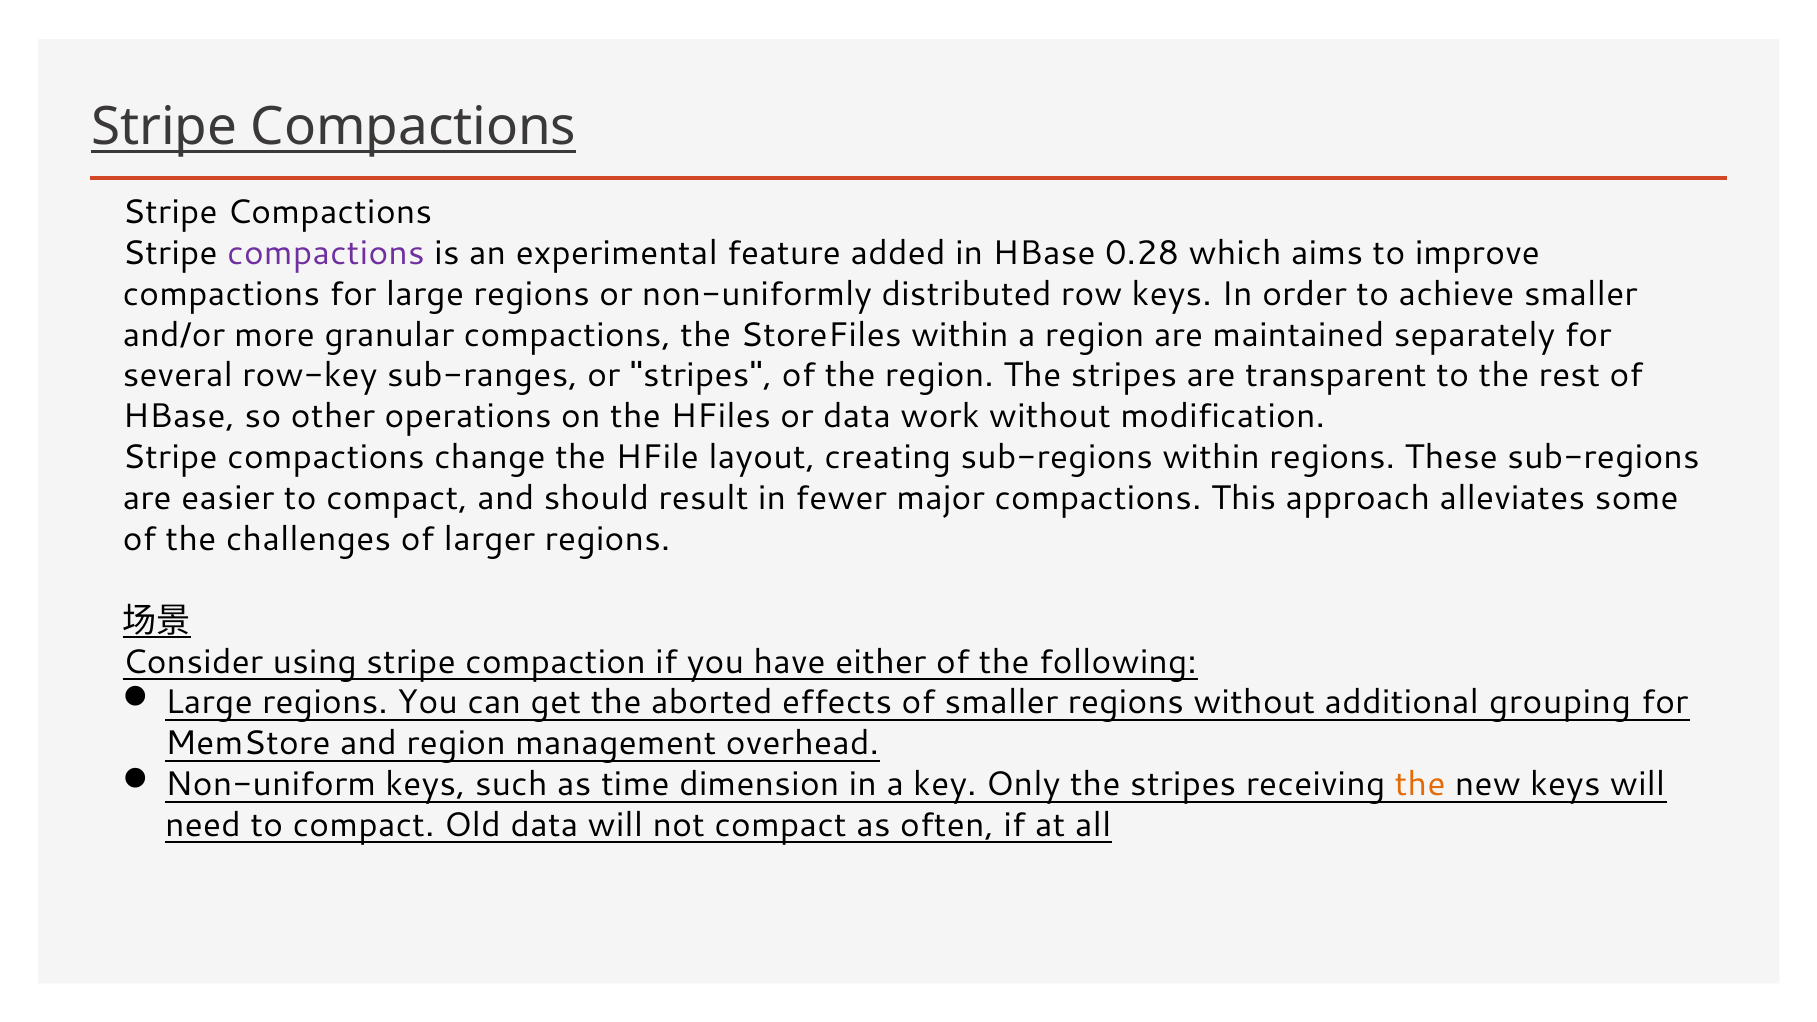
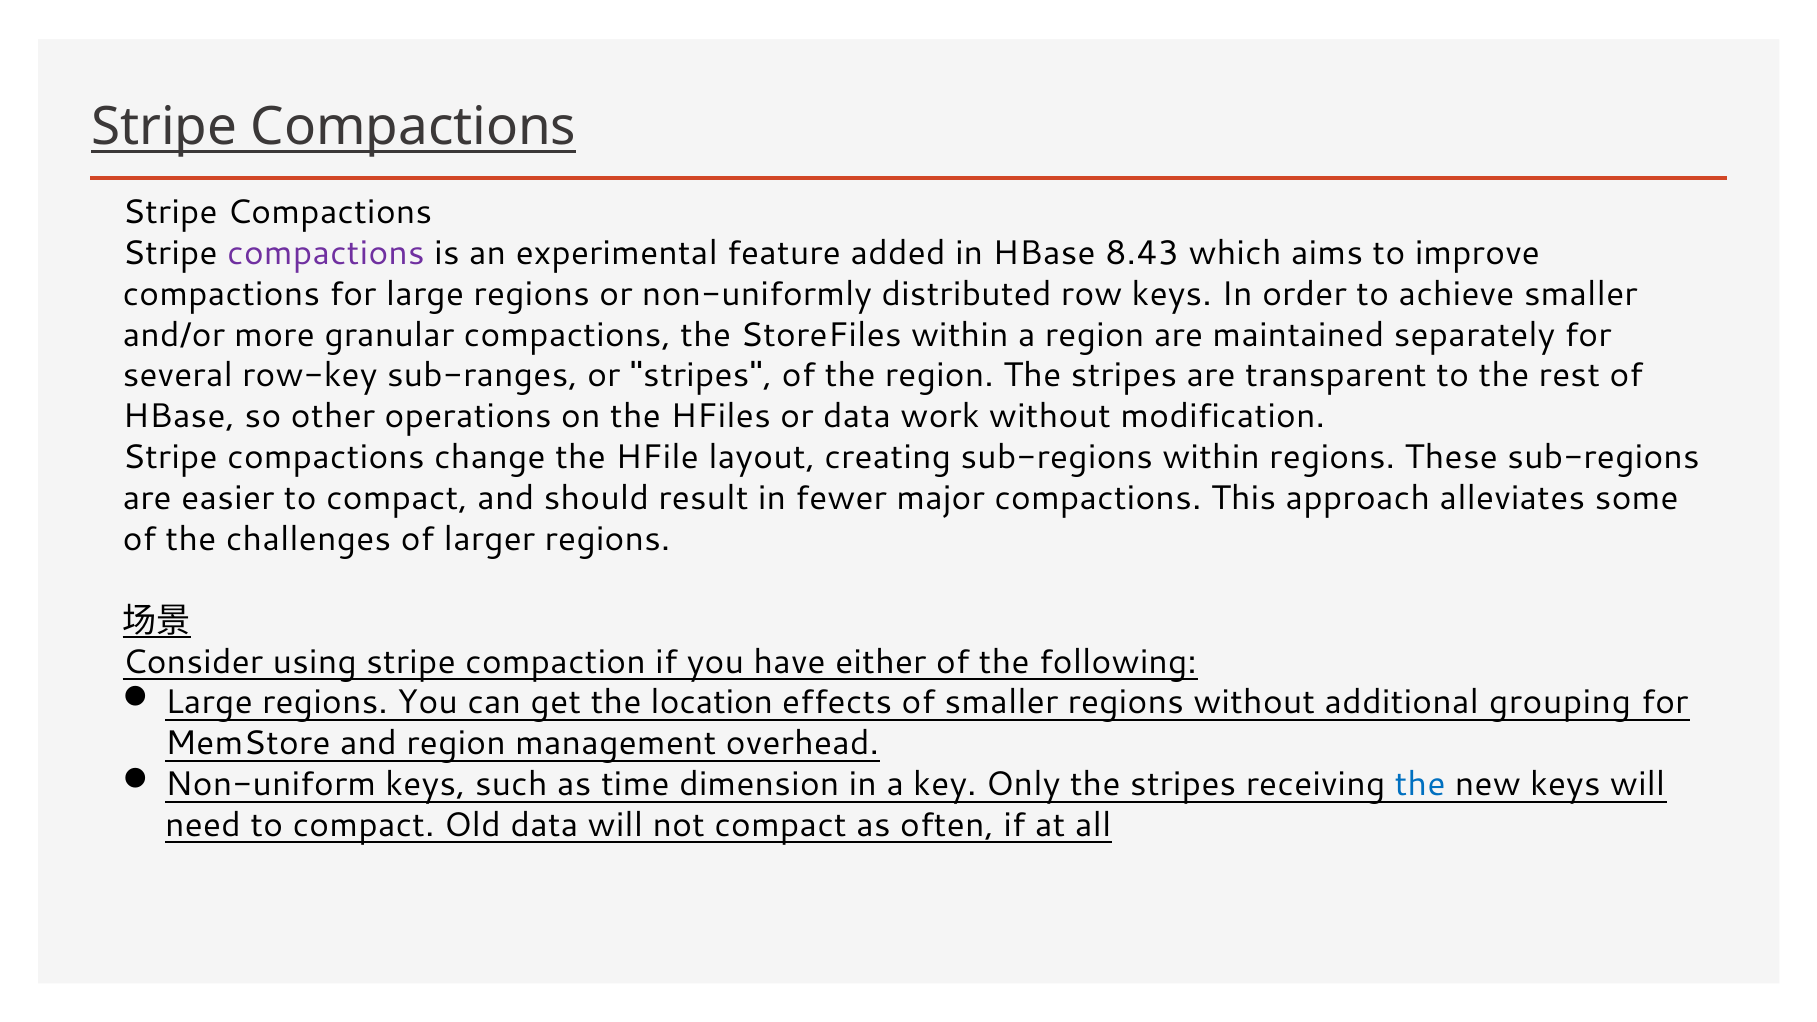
0.28: 0.28 -> 8.43 (1142, 253)
aborted: aborted -> location (712, 703)
the colour: orange -> blue (1420, 785)
